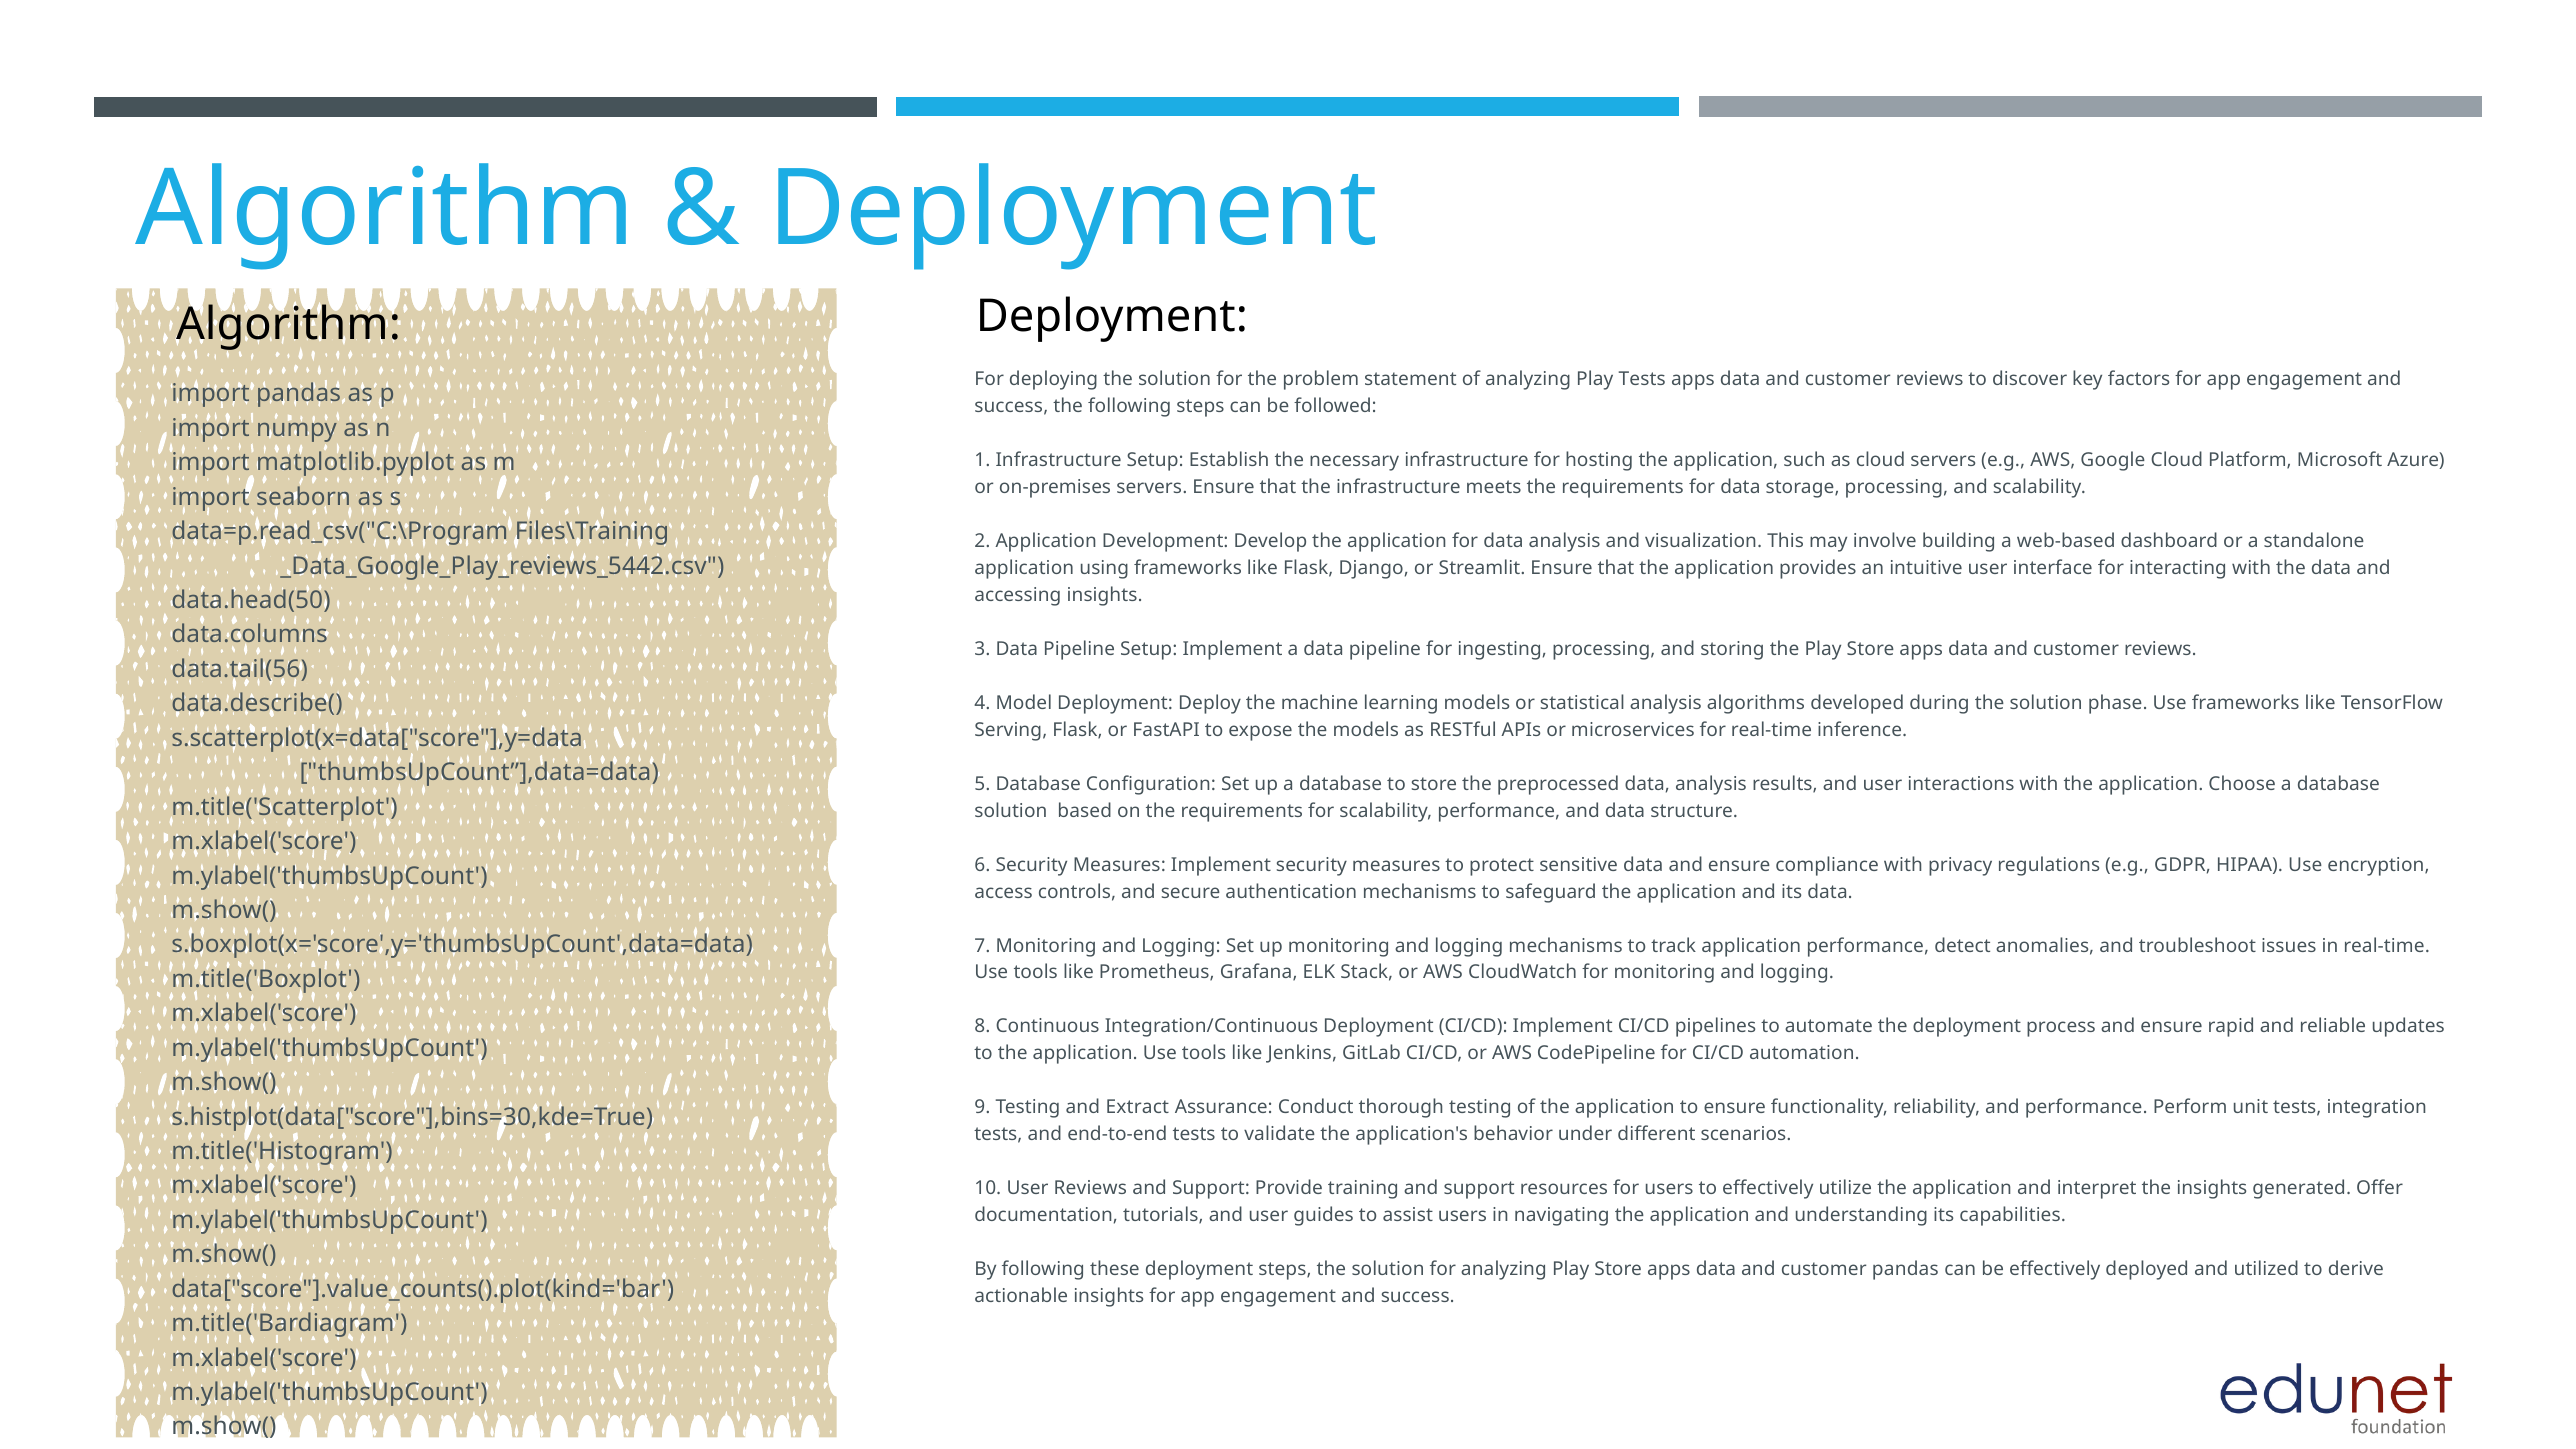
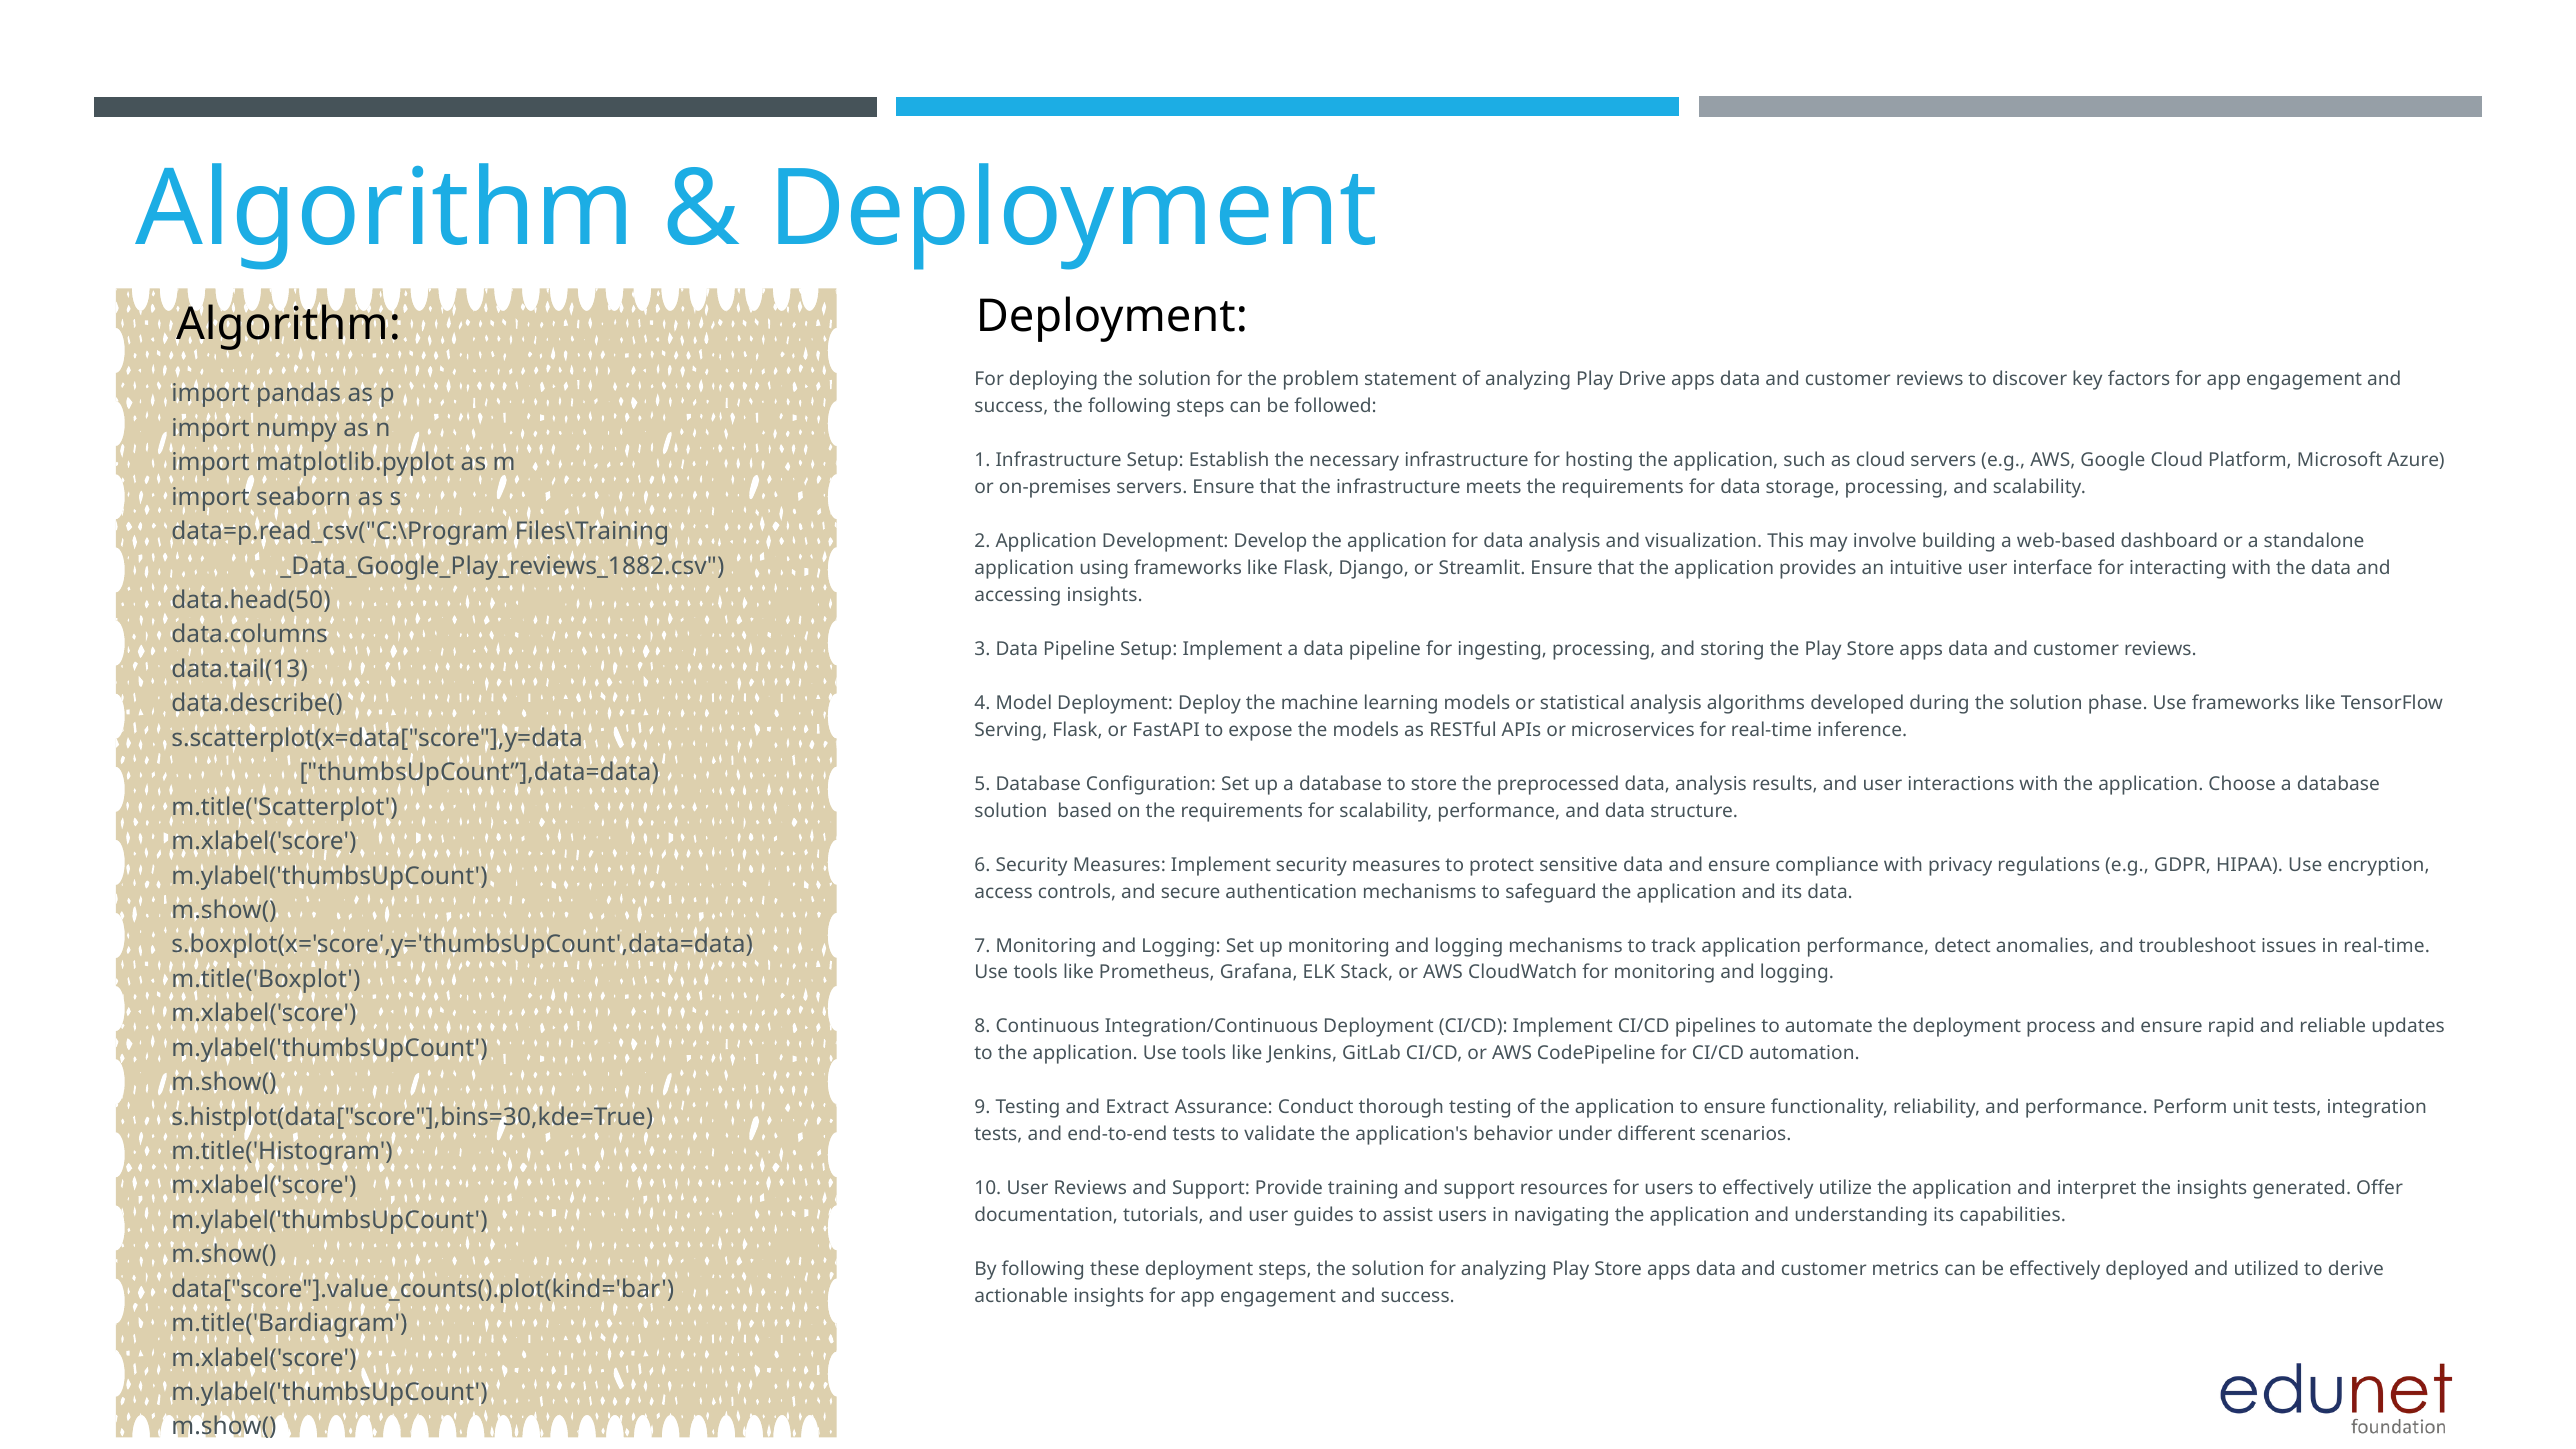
Play Tests: Tests -> Drive (1642, 379)
_Data_Google_Play_reviews_5442.csv: _Data_Google_Play_reviews_5442.csv -> _Data_Google_Play_reviews_1882.csv (502, 566)
data.tail(56: data.tail(56 -> data.tail(13 (240, 669)
customer pandas: pandas -> metrics (1905, 1269)
